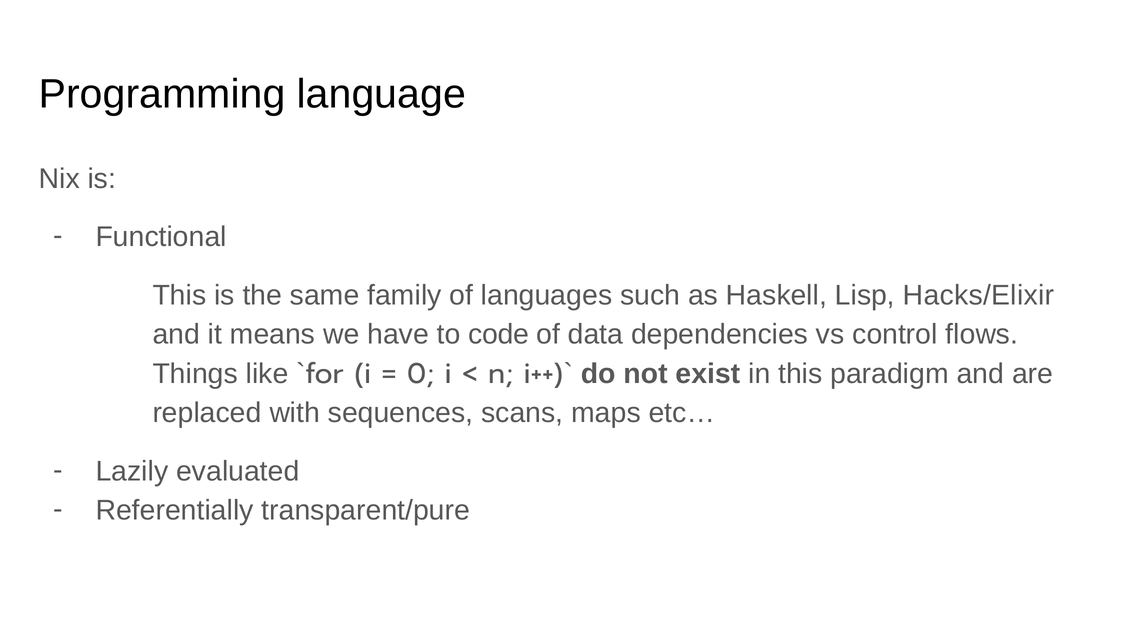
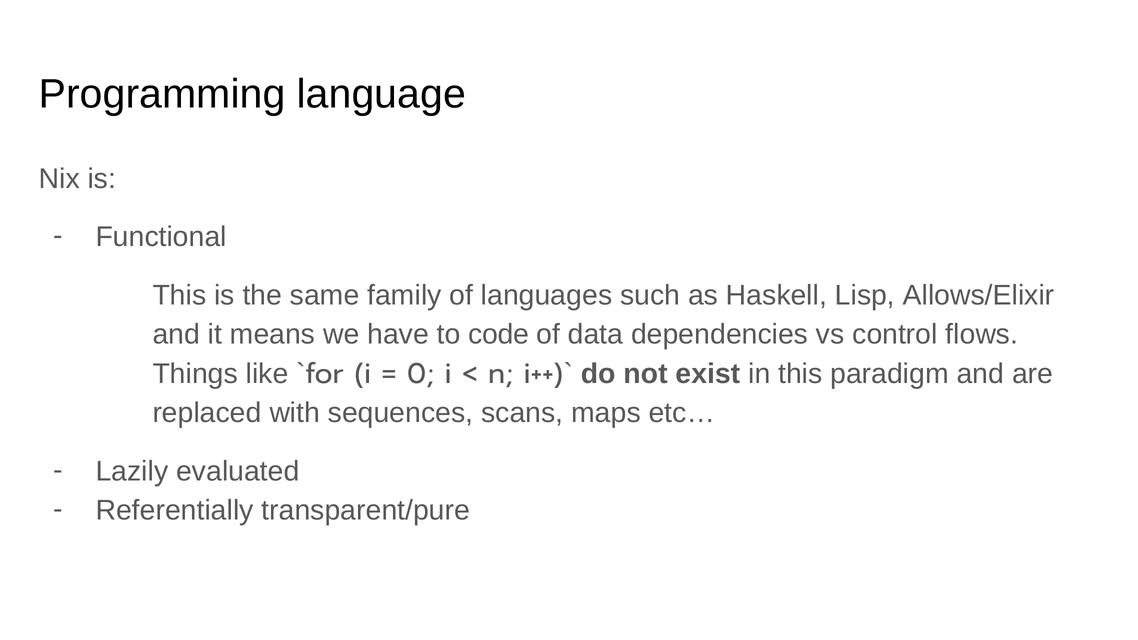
Hacks/Elixir: Hacks/Elixir -> Allows/Elixir (979, 295)
